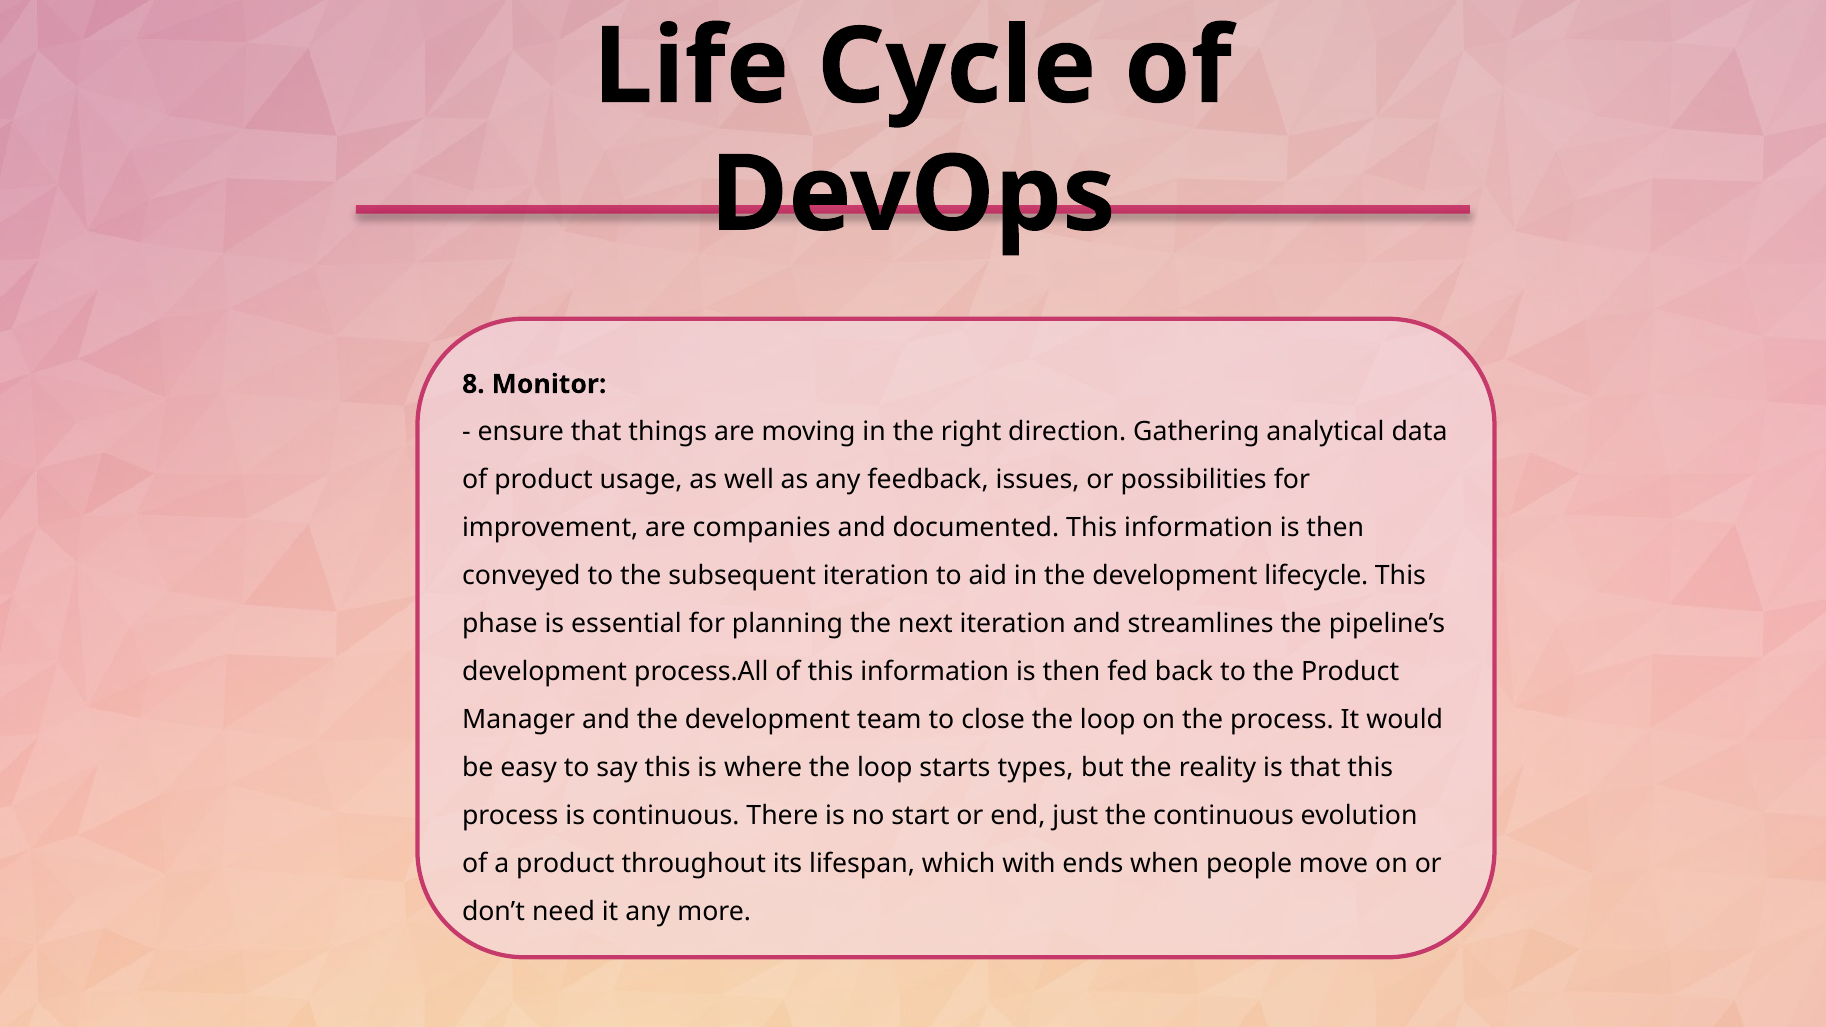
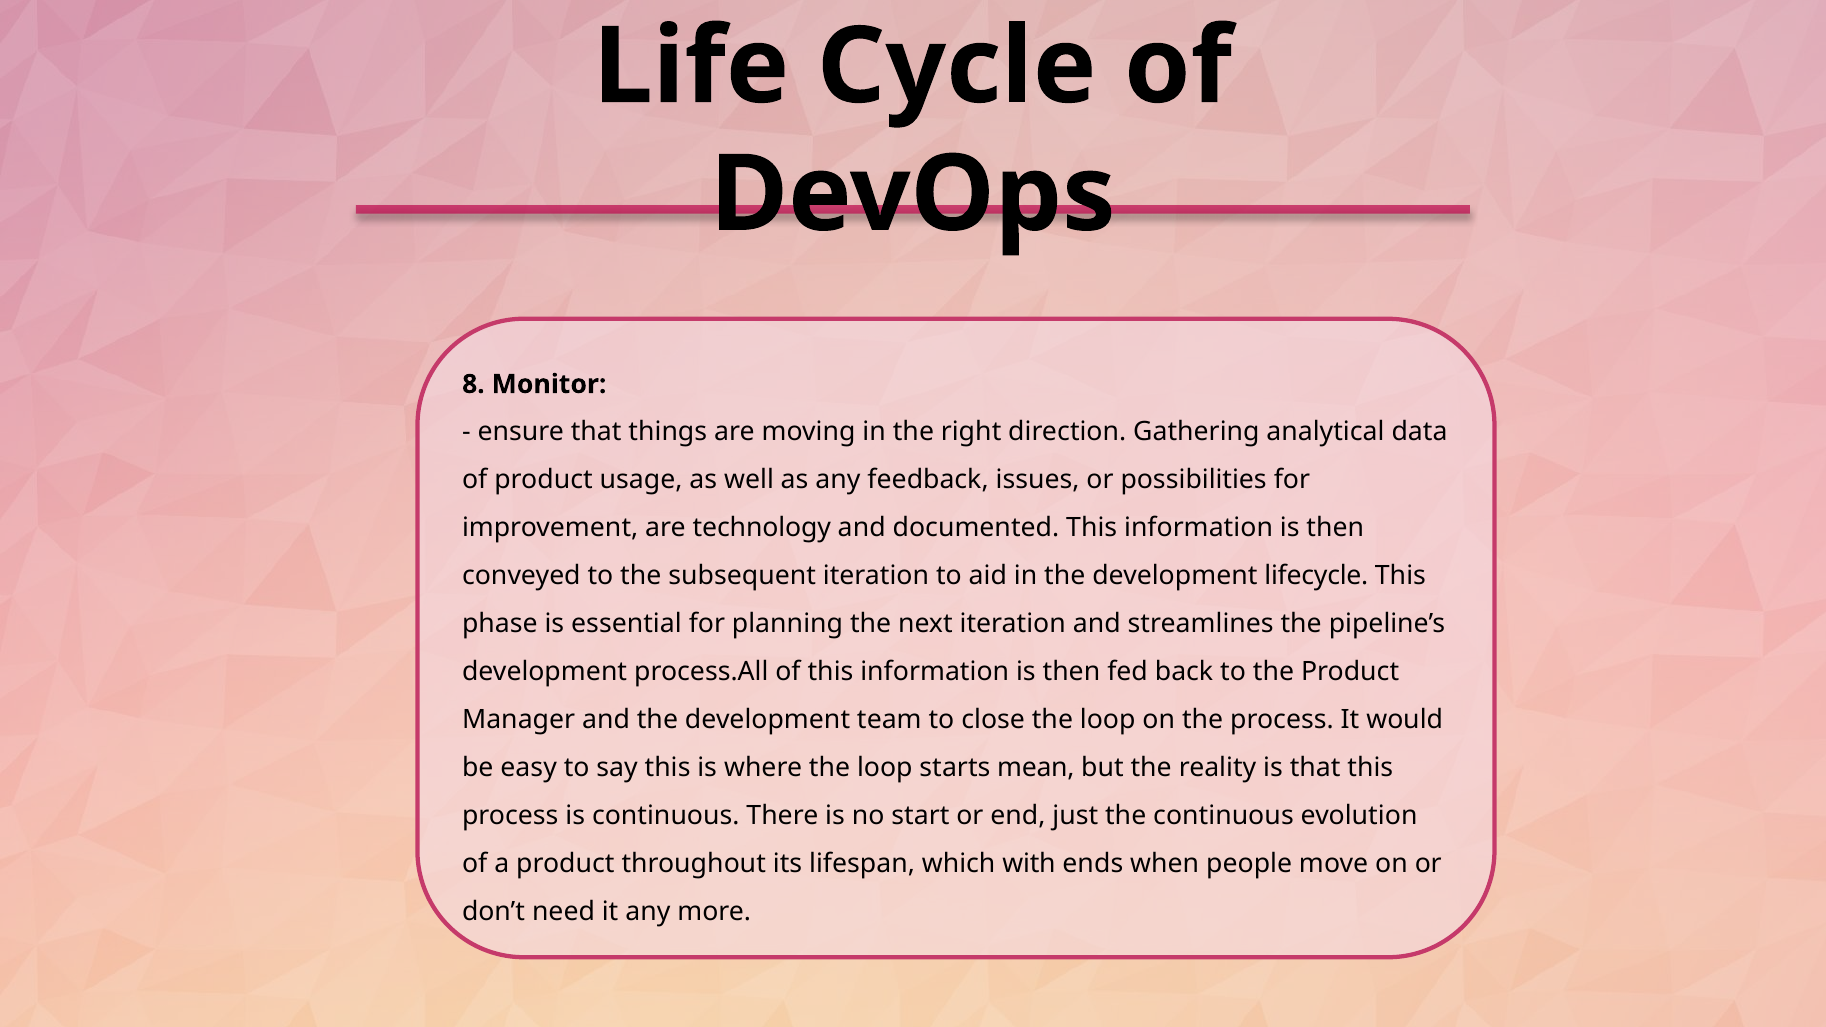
companies: companies -> technology (762, 528)
types: types -> mean (1036, 768)
